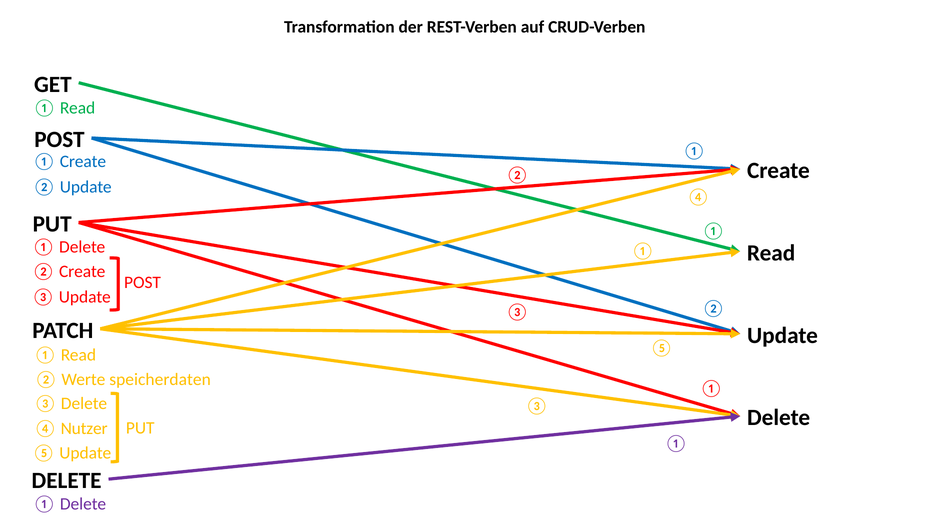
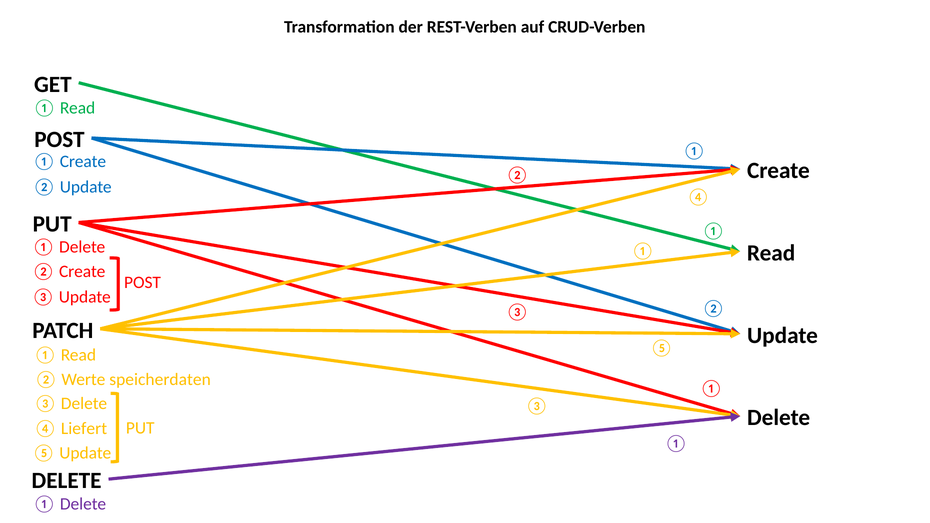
Nutzer: Nutzer -> Liefert (84, 429)
